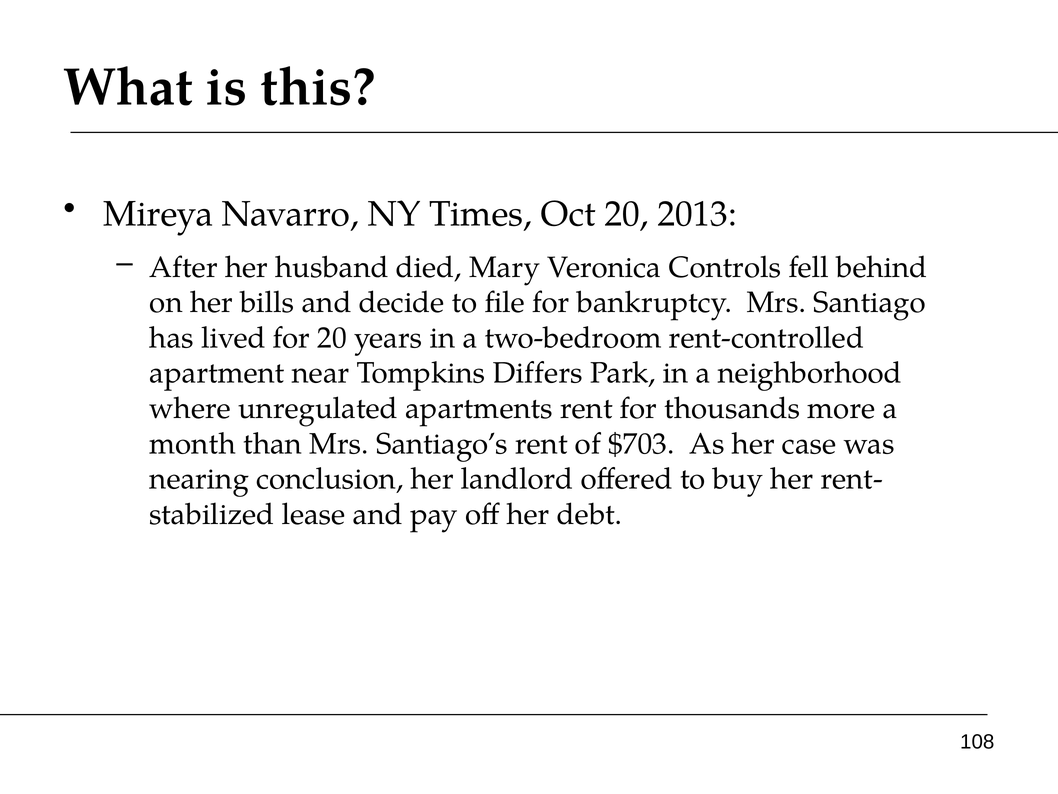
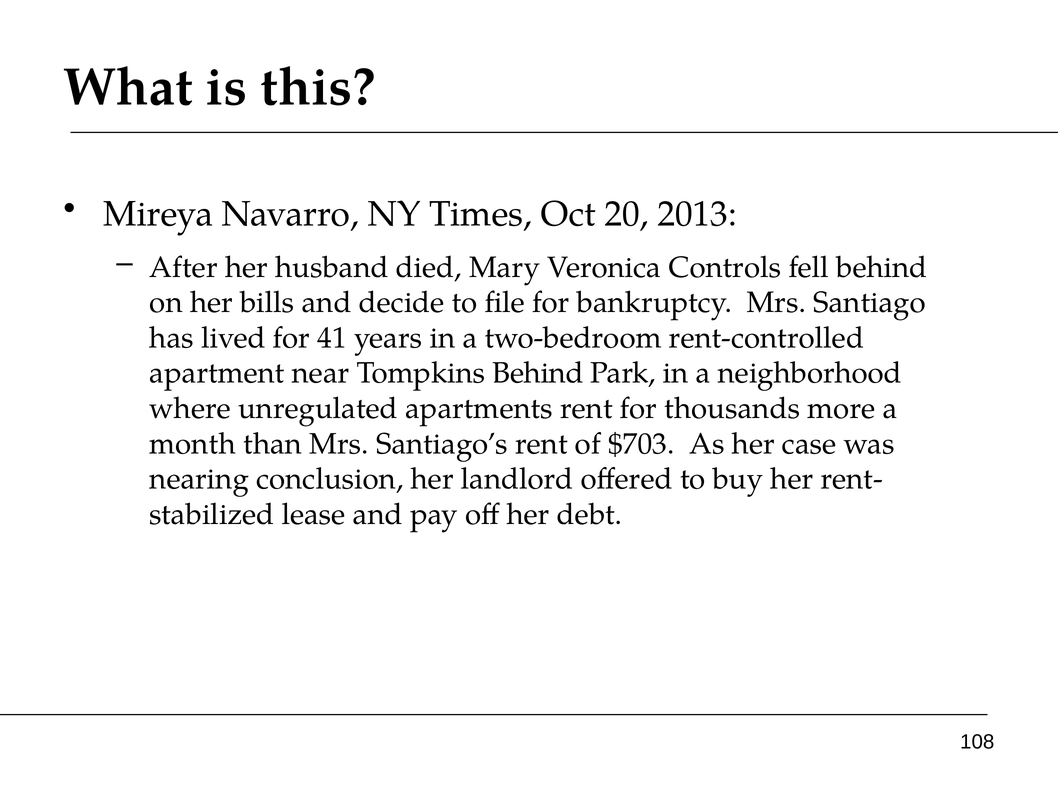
for 20: 20 -> 41 (332, 338)
Tompkins Differs: Differs -> Behind (538, 373)
